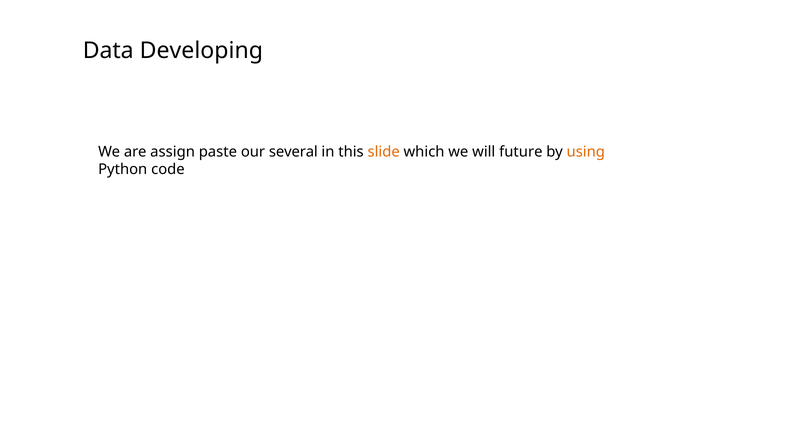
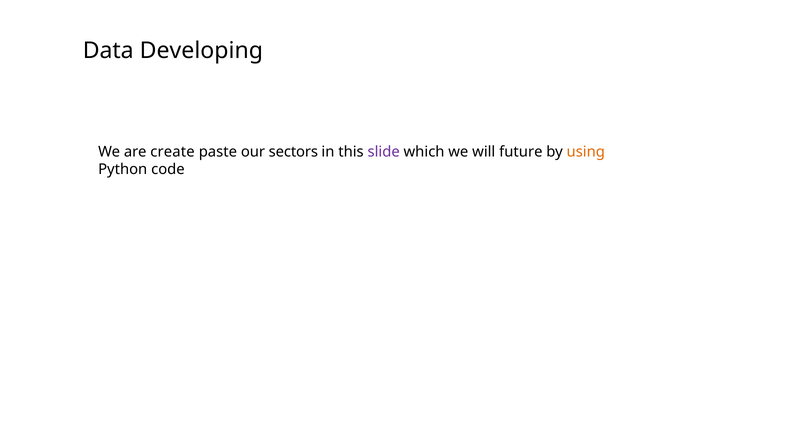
assign: assign -> create (173, 152)
several: several -> sectors (293, 152)
slide colour: orange -> purple (384, 152)
